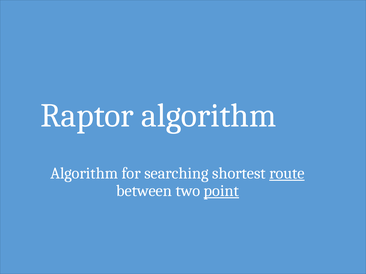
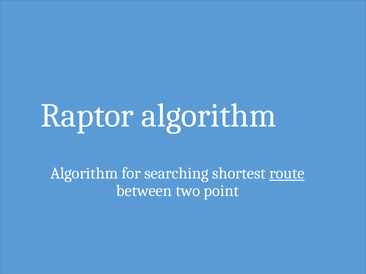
point underline: present -> none (221, 191)
